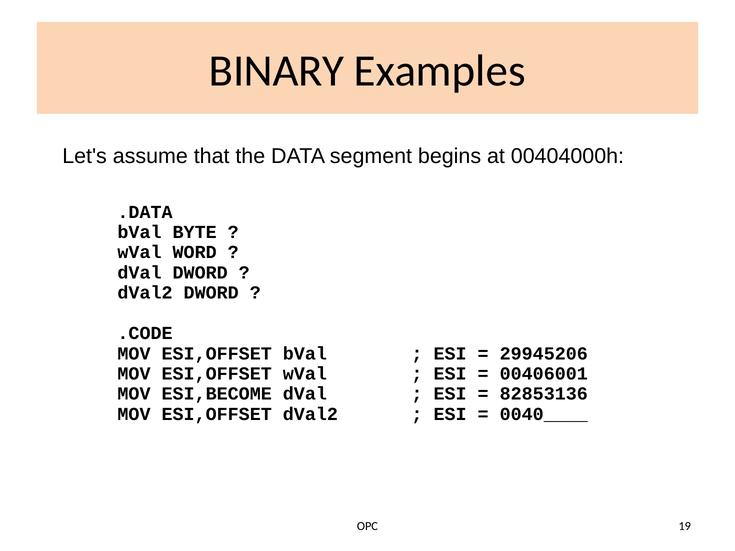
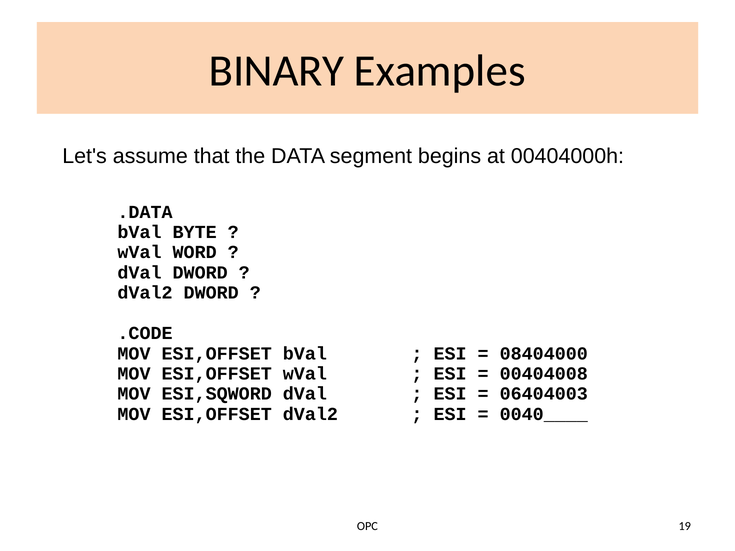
29945206: 29945206 -> 08404000 (544, 354)
00406001: 00406001 -> 00404008 (544, 374)
ESI,BECOME: ESI,BECOME -> ESI,SQWORD (217, 394)
82853136: 82853136 -> 06404003 (544, 394)
